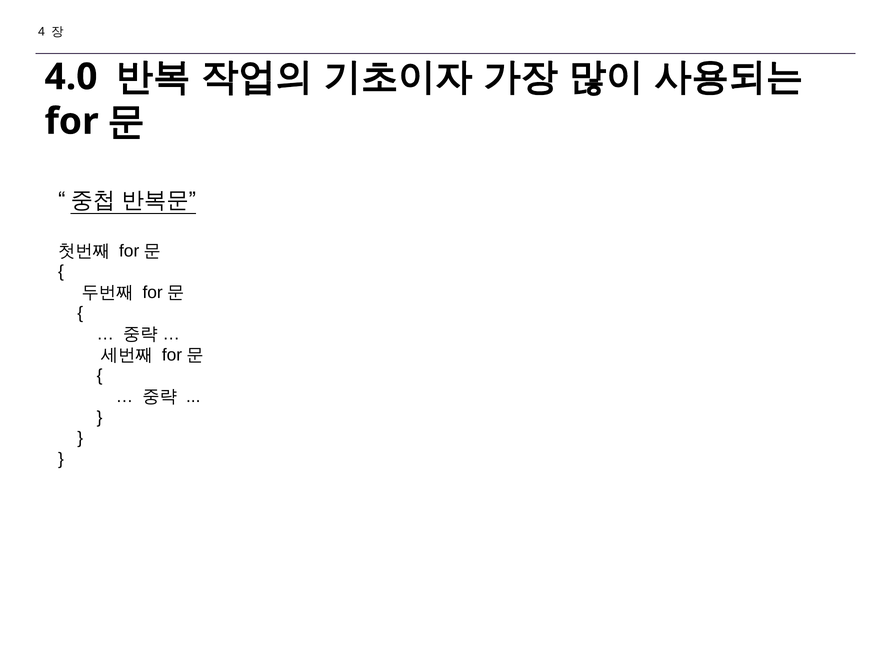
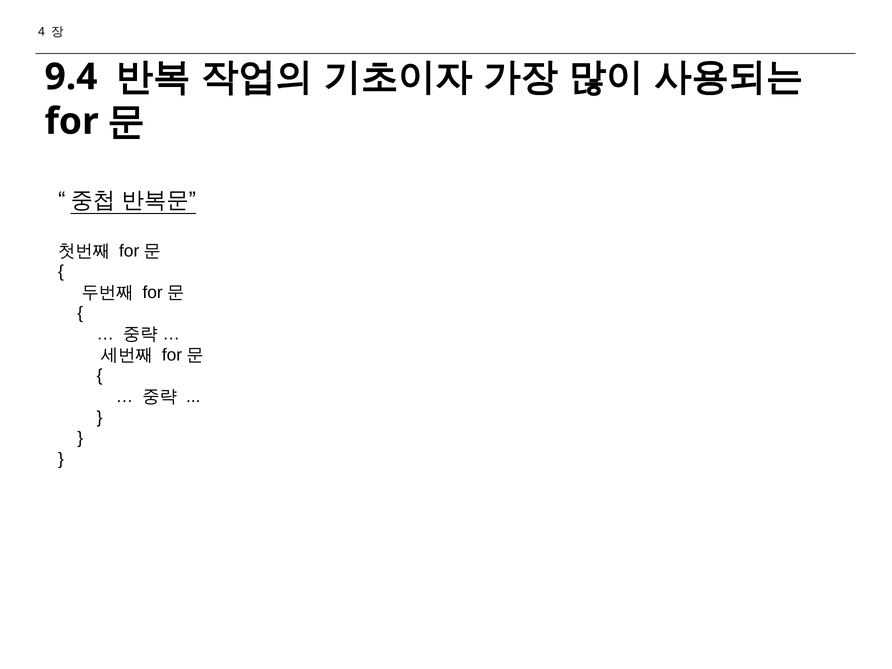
4.0: 4.0 -> 9.4 (71, 77)
